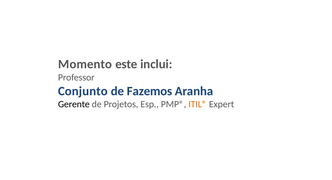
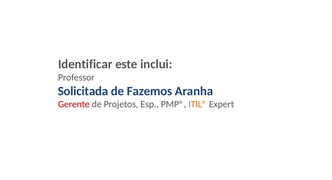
Momento: Momento -> Identificar (85, 64)
Conjunto: Conjunto -> Solicitada (83, 91)
Gerente colour: black -> red (74, 104)
